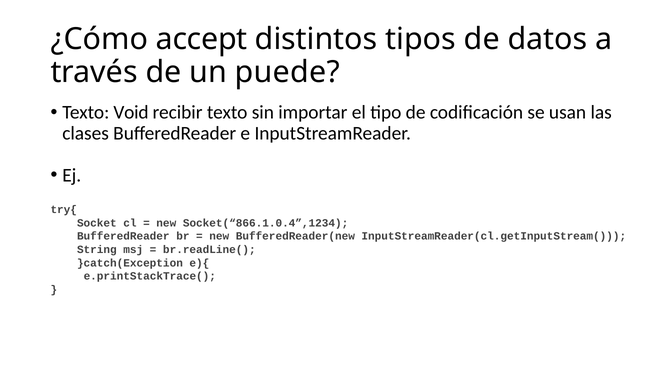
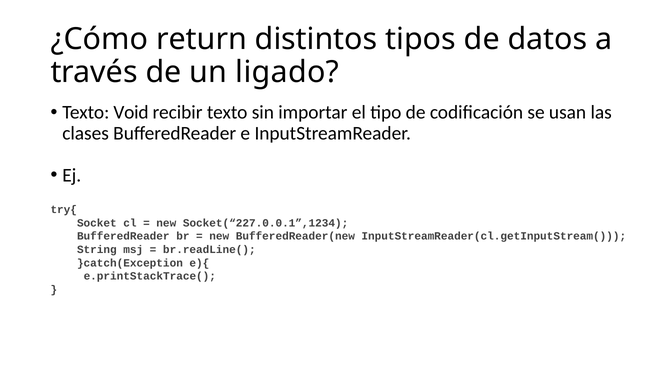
accept: accept -> return (202, 39)
puede: puede -> ligado (287, 72)
Socket(“866.1.0.4”,1234: Socket(“866.1.0.4”,1234 -> Socket(“227.0.0.1”,1234 (266, 223)
